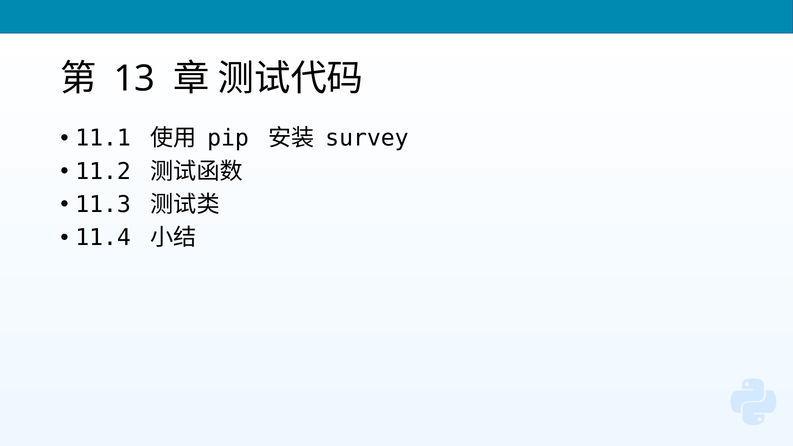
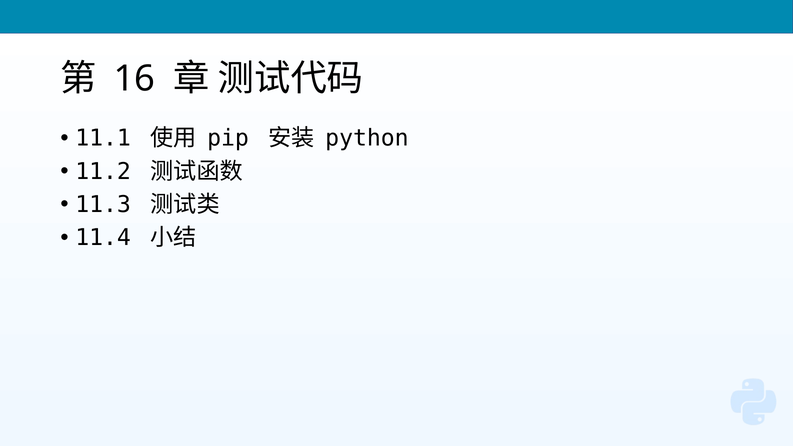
13: 13 -> 16 (134, 79)
survey: survey -> python (367, 138)
